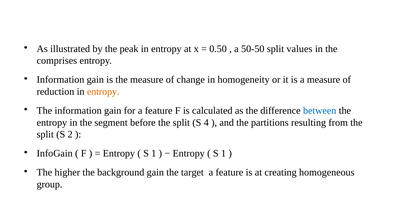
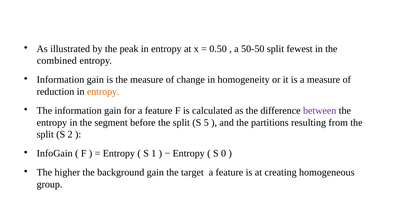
values: values -> fewest (300, 49)
comprises: comprises -> combined (57, 61)
between colour: blue -> purple (320, 111)
4: 4 -> 5 (206, 123)
1: 1 -> 0 (224, 154)
